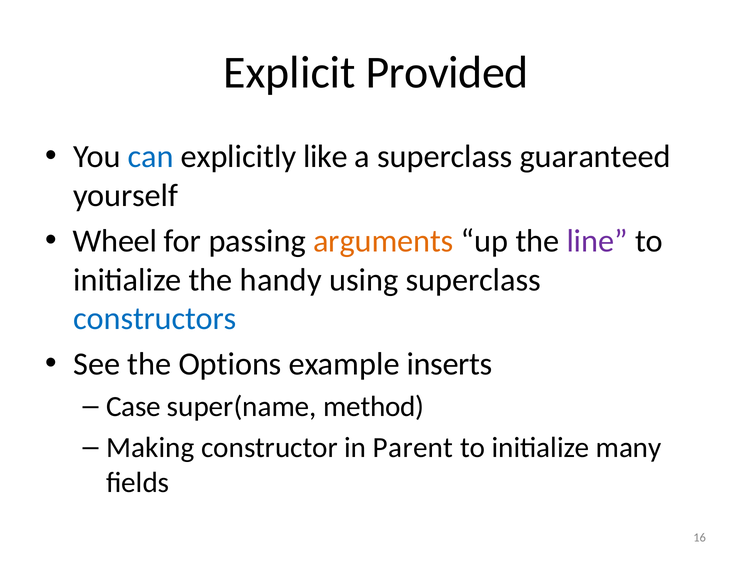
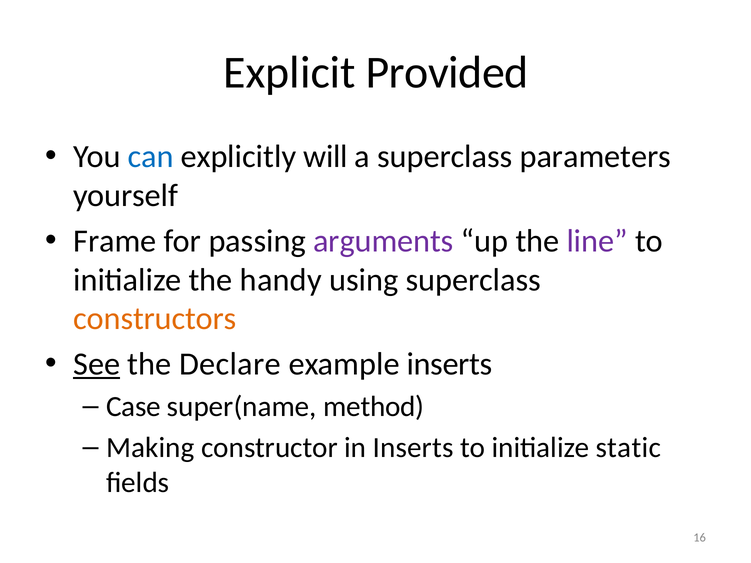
like: like -> will (326, 157)
guaranteed: guaranteed -> parameters (595, 157)
Wheel: Wheel -> Frame (115, 241)
arguments colour: orange -> purple (383, 241)
constructors colour: blue -> orange (155, 319)
See underline: none -> present (97, 364)
Options: Options -> Declare (230, 364)
in Parent: Parent -> Inserts (413, 448)
many: many -> static (628, 448)
